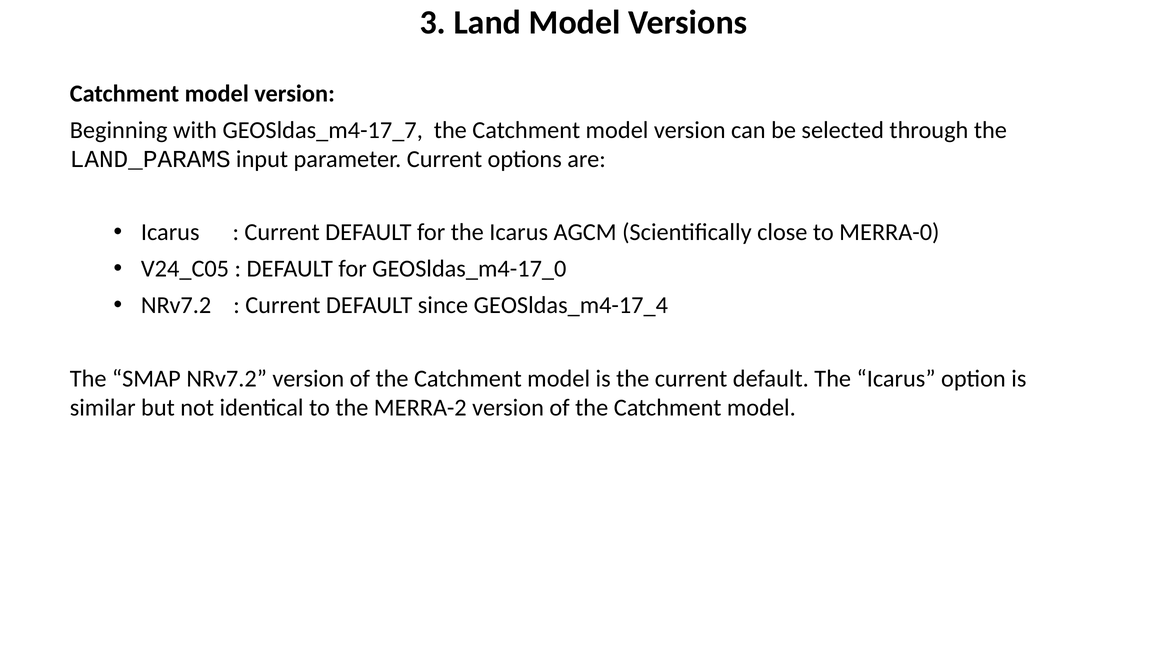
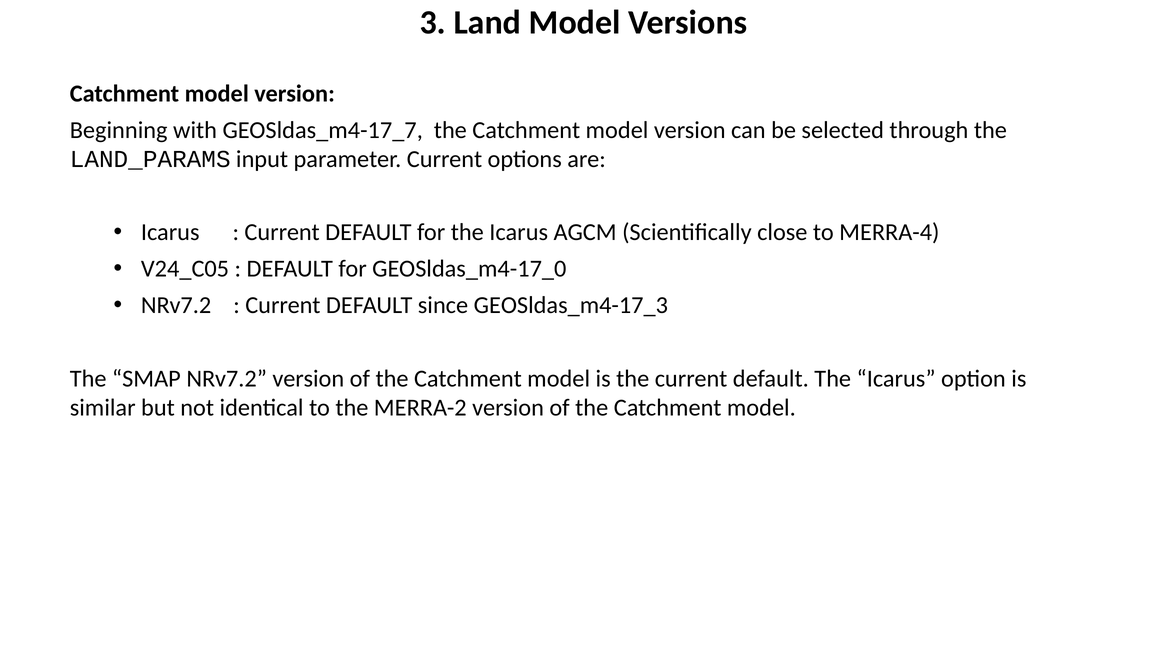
MERRA-0: MERRA-0 -> MERRA-4 (889, 232)
GEOSldas_m4-17_4: GEOSldas_m4-17_4 -> GEOSldas_m4-17_3 (571, 305)
